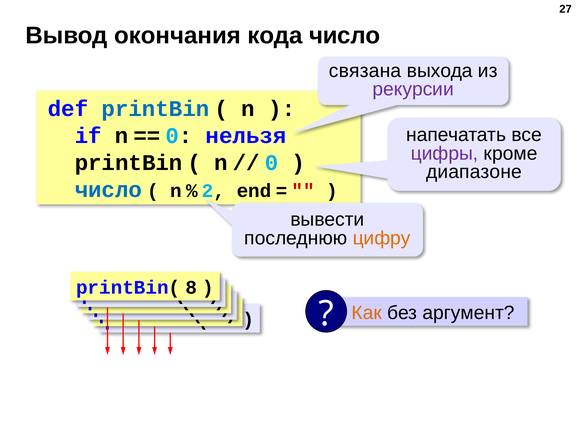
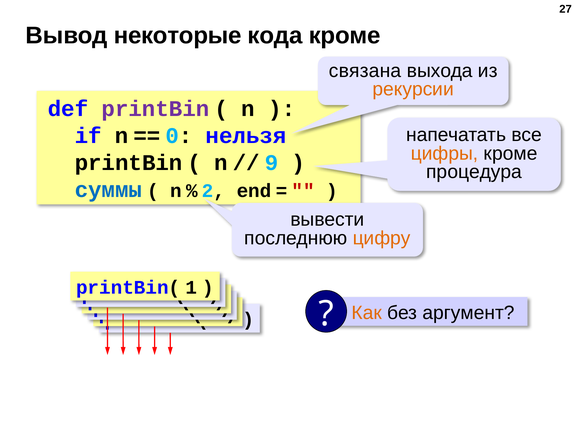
окончания: окончания -> некоторые (178, 36)
кода число: число -> кроме (345, 36)
рекурсии colour: purple -> orange (413, 89)
printBin colour: blue -> purple (155, 109)
цифры colour: purple -> orange (444, 154)
0: 0 -> 9 (271, 163)
диапазоне: диапазоне -> процедура (474, 172)
число: число -> суммы (108, 190)
8: 8 -> 1 (191, 288)
